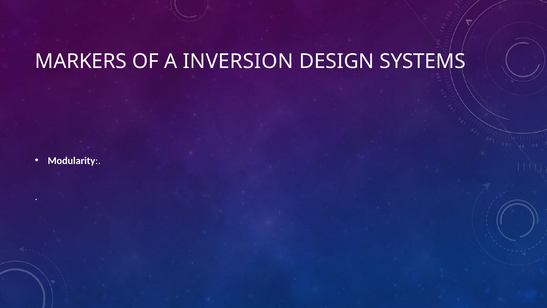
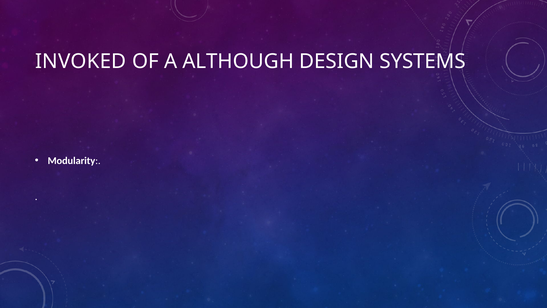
MARKERS: MARKERS -> INVOKED (81, 61)
INVERSION: INVERSION -> ALTHOUGH (238, 61)
